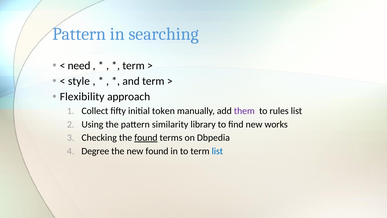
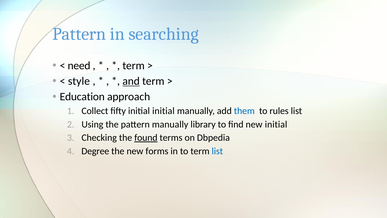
and underline: none -> present (131, 81)
Flexibility: Flexibility -> Education (82, 97)
initial token: token -> initial (163, 111)
them colour: purple -> blue (244, 111)
pattern similarity: similarity -> manually (170, 124)
new works: works -> initial (276, 124)
new found: found -> forms (157, 151)
